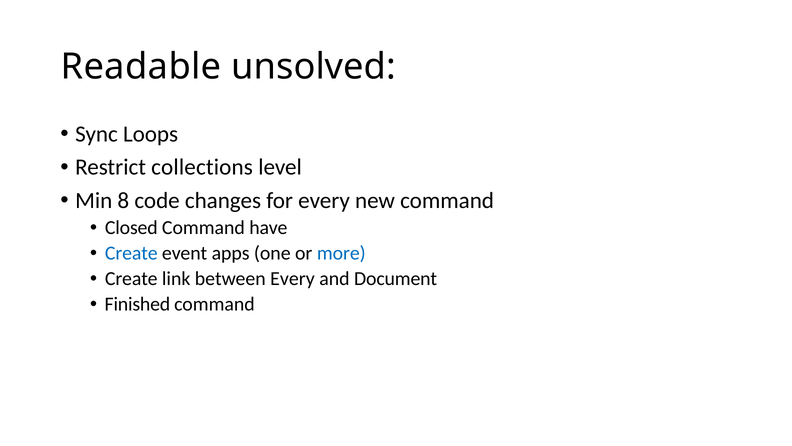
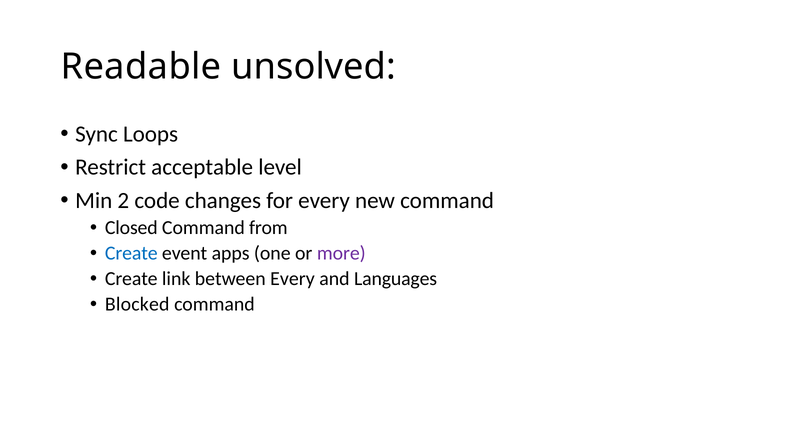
collections: collections -> acceptable (202, 167)
8: 8 -> 2 (123, 200)
have: have -> from (268, 228)
more colour: blue -> purple (341, 253)
Document: Document -> Languages (396, 279)
Finished: Finished -> Blocked (137, 304)
